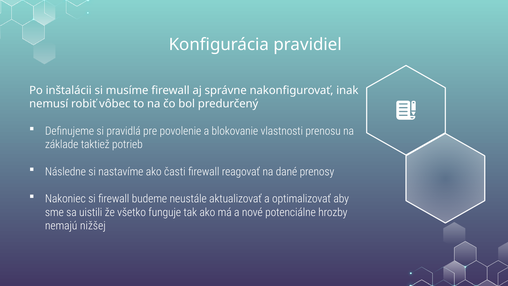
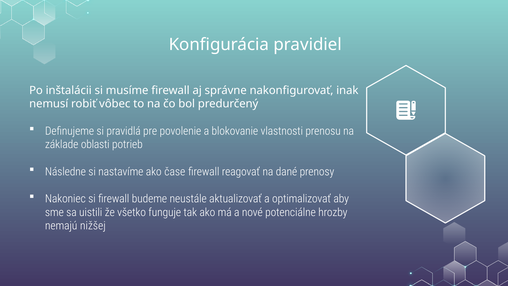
taktiež: taktiež -> oblasti (95, 144)
časti: časti -> čase (175, 172)
